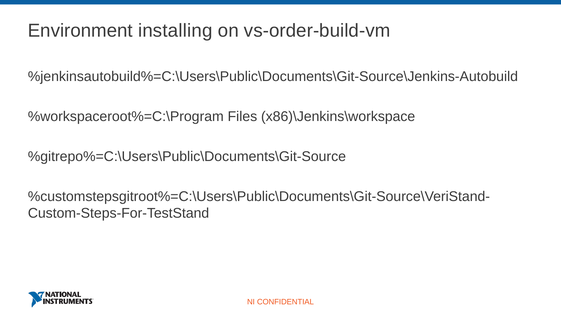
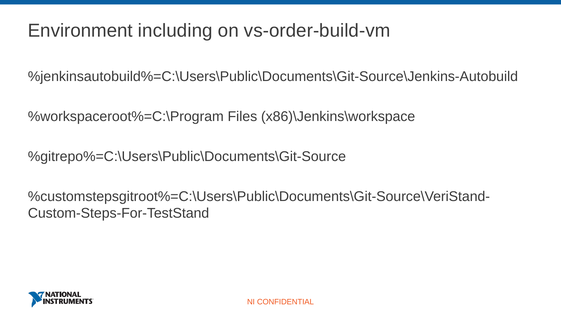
installing: installing -> including (175, 31)
